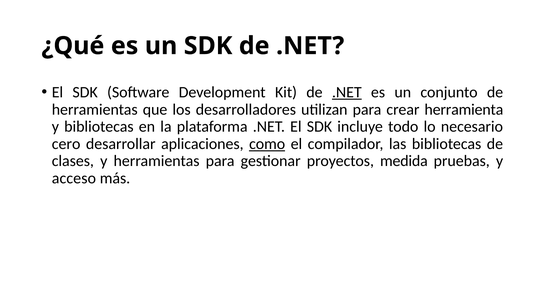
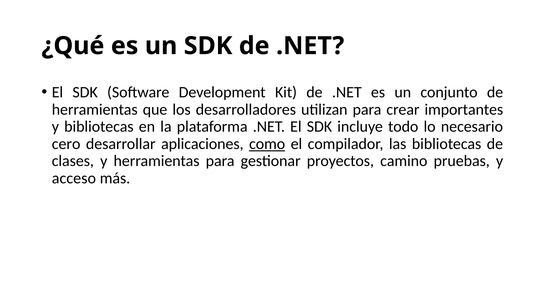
.NET underline: present -> none (347, 92)
herramienta: herramienta -> importantes (464, 109)
medida: medida -> camino (404, 161)
